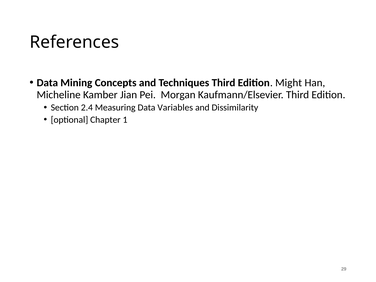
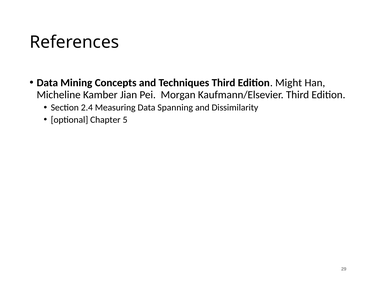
Variables: Variables -> Spanning (175, 108)
1: 1 -> 5 (125, 120)
